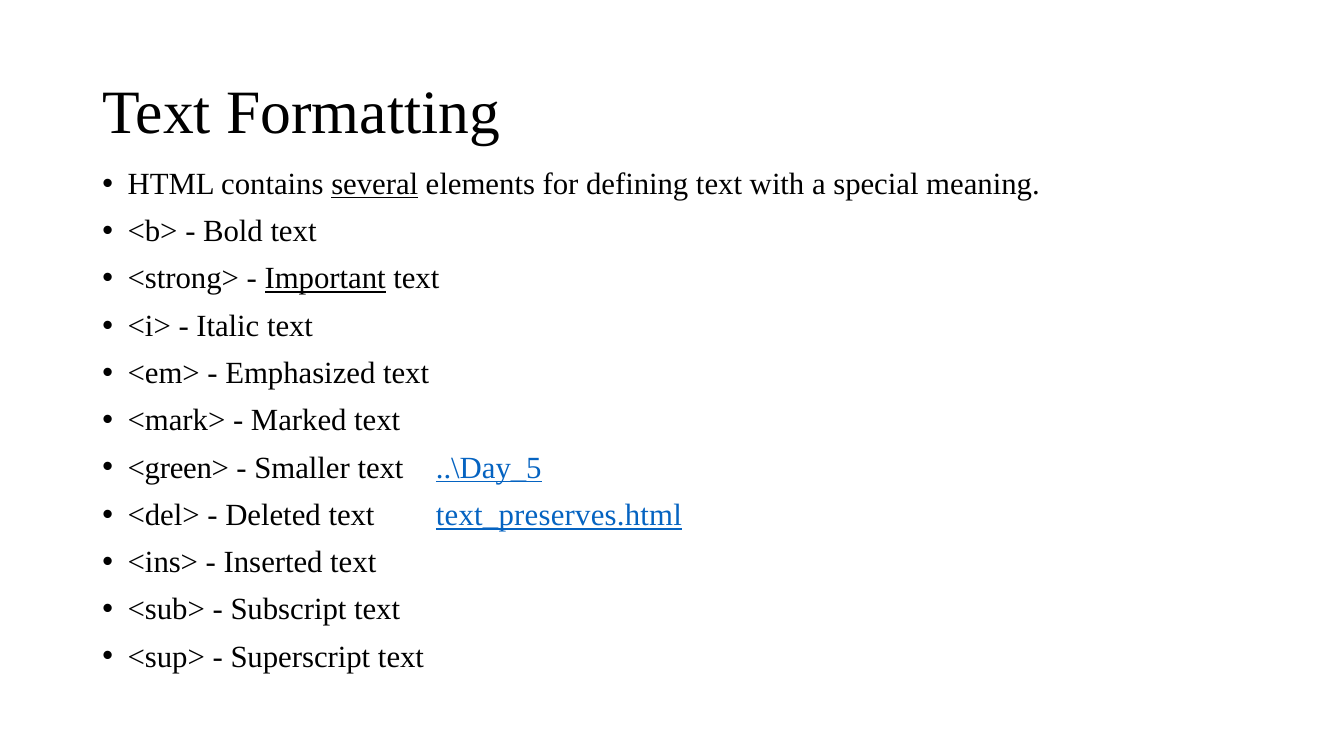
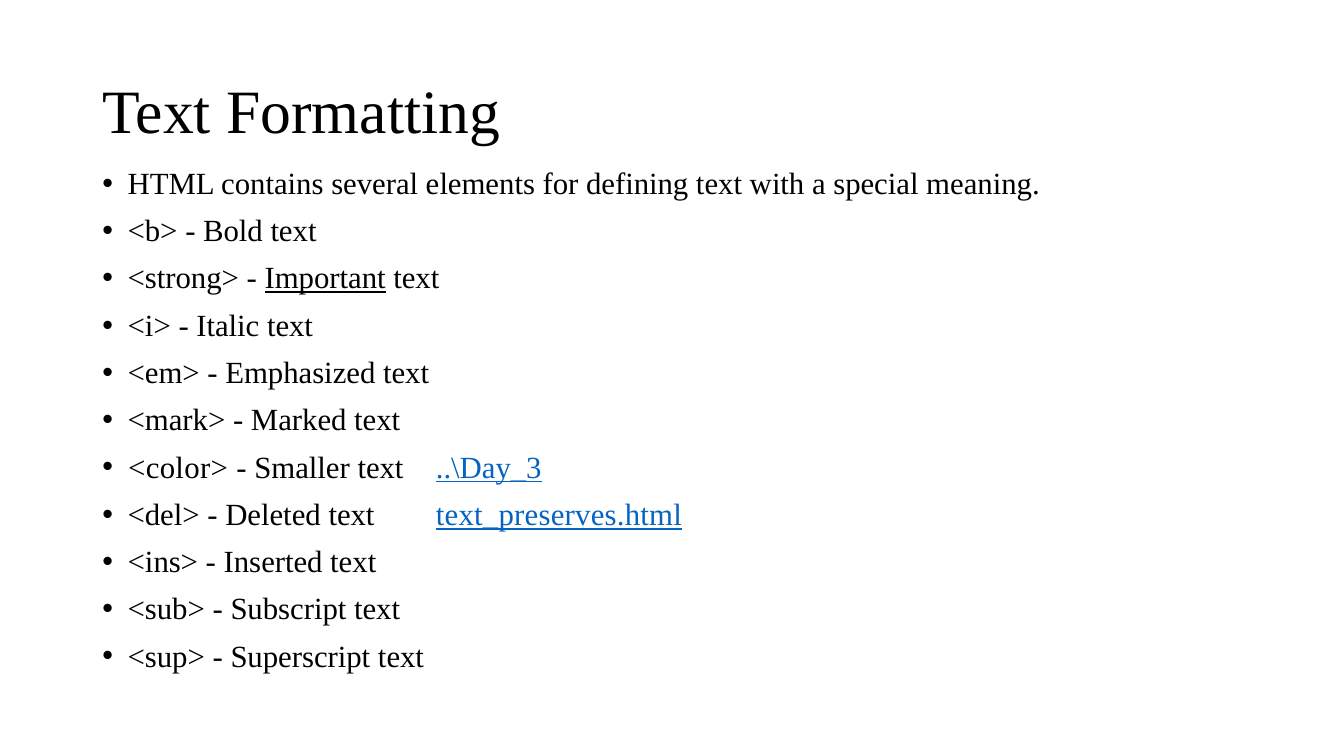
several underline: present -> none (375, 184)
<green>: <green> -> <color> (178, 468)
..\Day_5: ..\Day_5 -> ..\Day_3 (489, 468)
